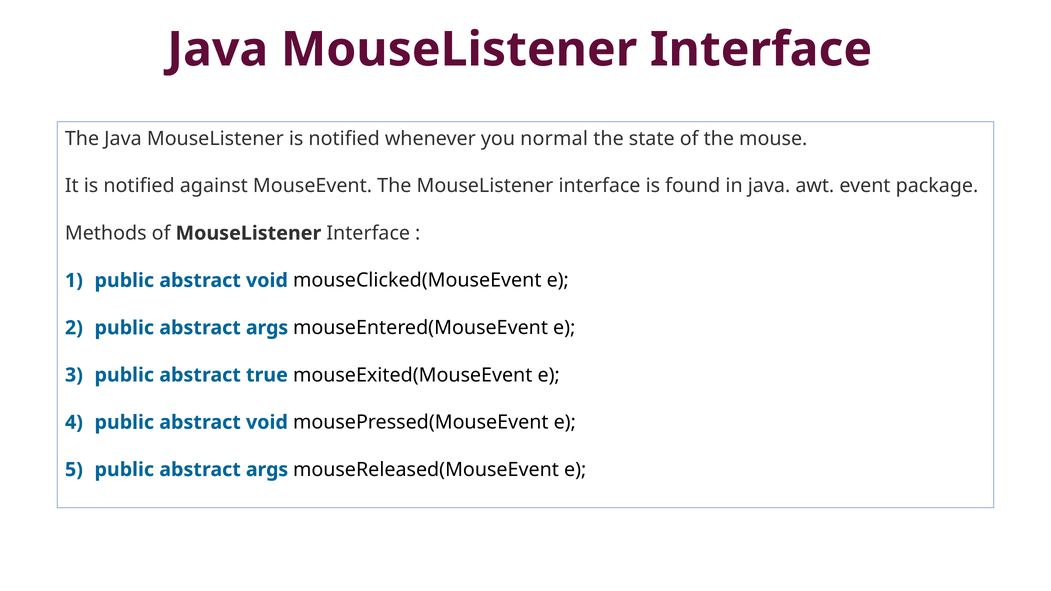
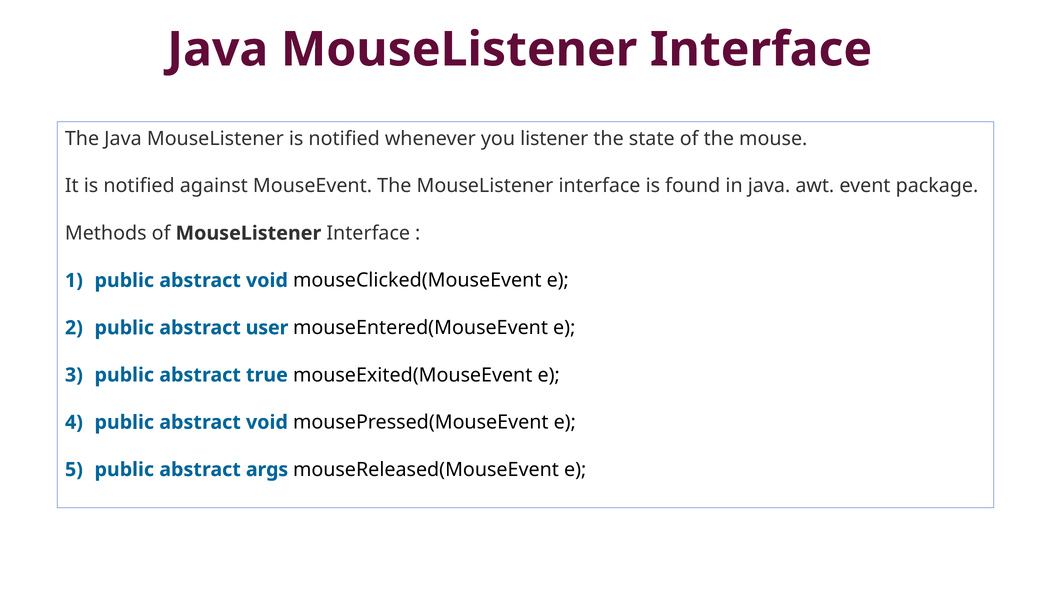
normal: normal -> listener (554, 139)
args: args -> user (267, 328)
